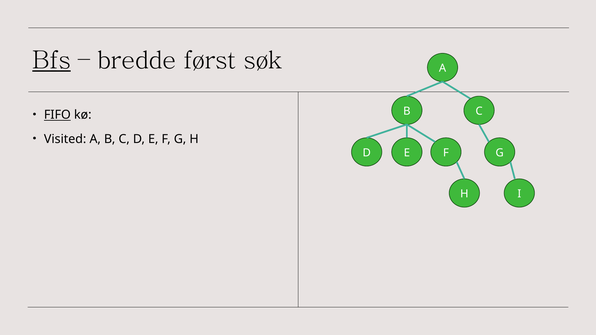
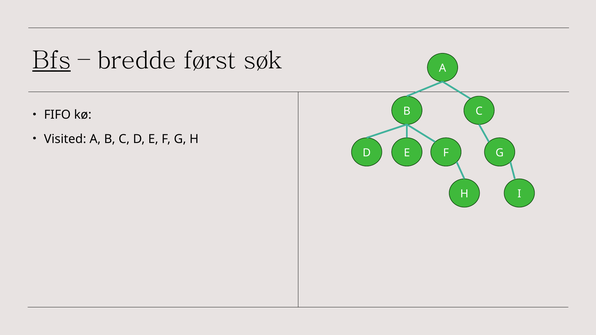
FIFO underline: present -> none (57, 115)
